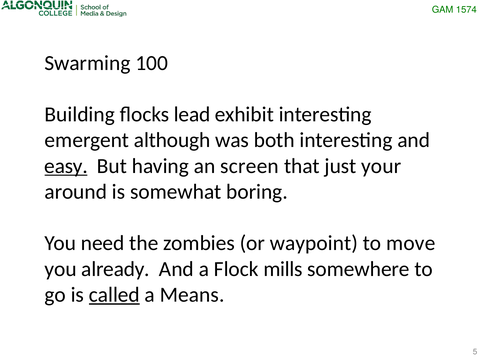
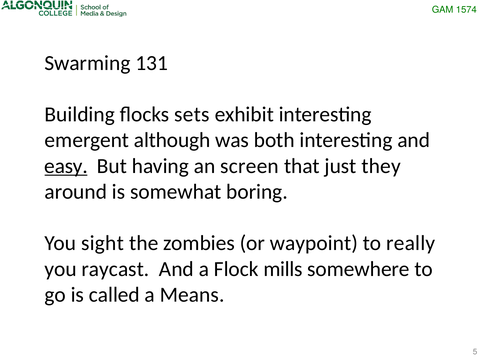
100: 100 -> 131 (152, 63)
lead: lead -> sets (192, 114)
your: your -> they (381, 166)
need: need -> sight (103, 243)
move: move -> really (411, 243)
already: already -> raycast (115, 269)
called underline: present -> none (114, 294)
